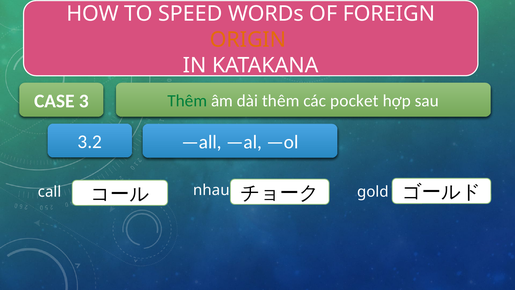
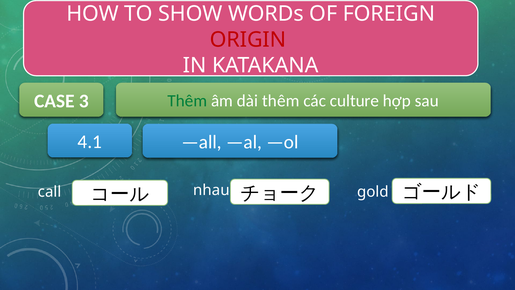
SPEED: SPEED -> SHOW (190, 14)
ORIGIN colour: orange -> red (248, 40)
pocket: pocket -> culture (355, 101)
3.2: 3.2 -> 4.1 (90, 142)
